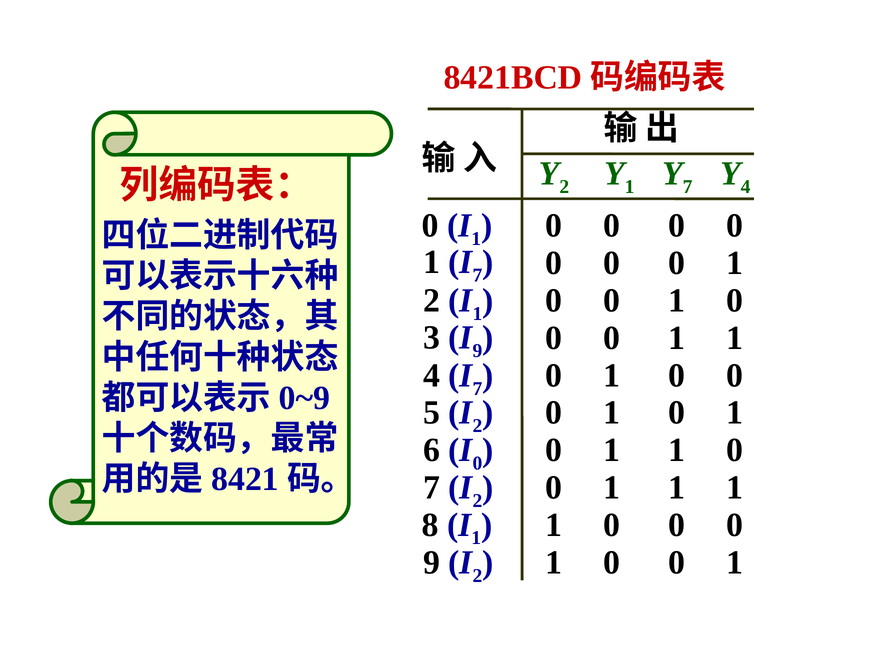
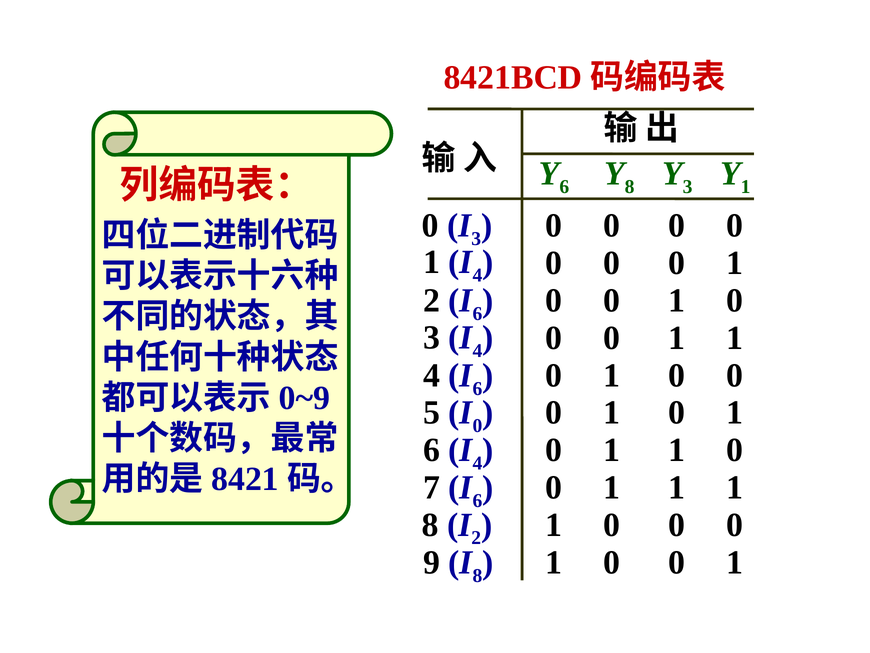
7: 7 -> 3 (688, 187)
2: 2 -> 6 (564, 187)
1: 1 -> 8 (630, 187)
4: 4 -> 1 (746, 187)
1: 1 -> 3 (476, 239)
7: 7 -> 4 (477, 275)
1: 1 -> 6 (477, 314)
9: 9 -> 4 (477, 350)
7: 7 -> 6 (477, 388)
2: 2 -> 0 (477, 426)
0: 0 -> 4 (477, 463)
2: 2 -> 6 (477, 500)
1: 1 -> 2 (476, 538)
2: 2 -> 8 (477, 575)
